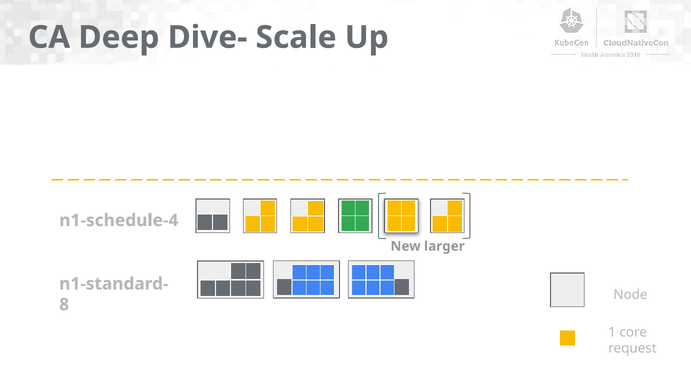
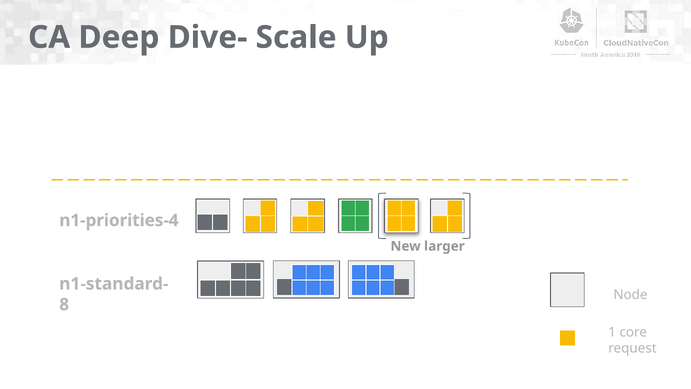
n1-schedule-4: n1-schedule-4 -> n1-priorities-4 (119, 220)
